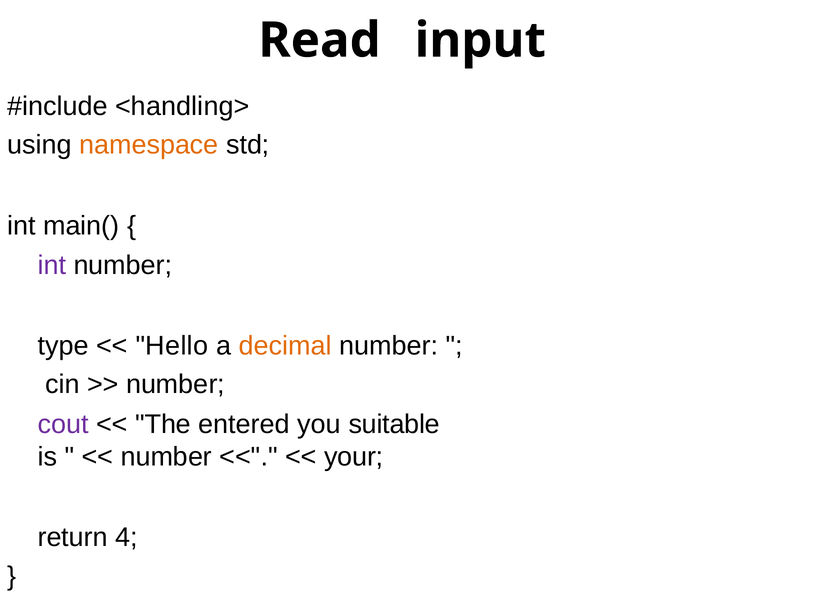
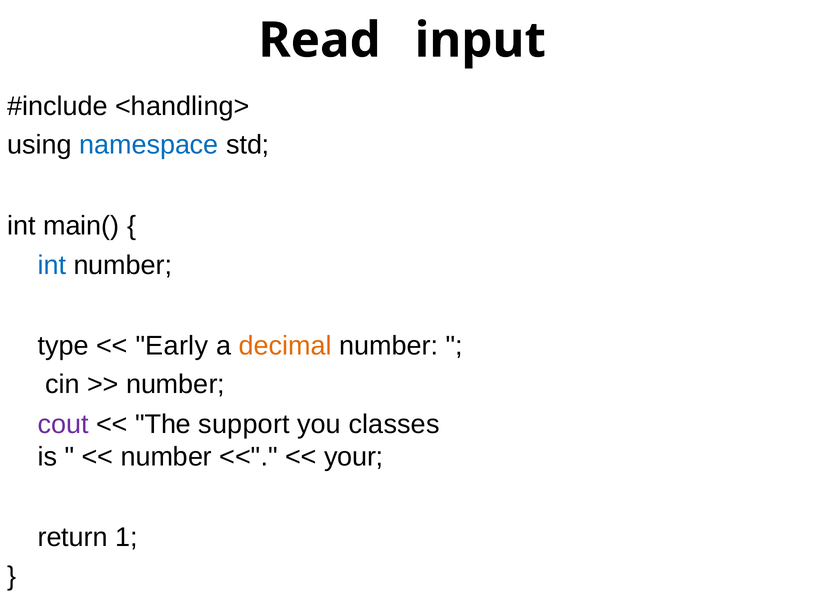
namespace colour: orange -> blue (149, 145)
int colour: purple -> blue (52, 266)
Hello: Hello -> Early (172, 346)
entered: entered -> support (244, 425)
suitable: suitable -> classes (394, 425)
4: 4 -> 1 (127, 538)
